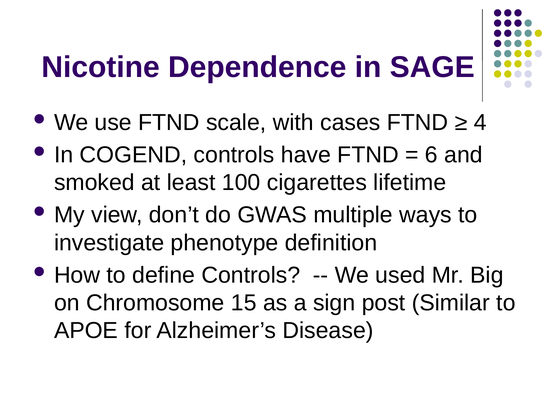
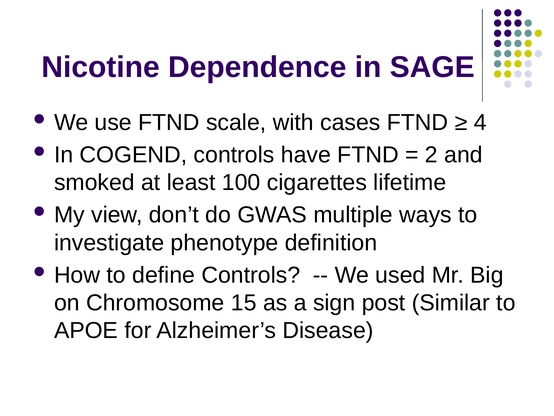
6: 6 -> 2 (431, 155)
